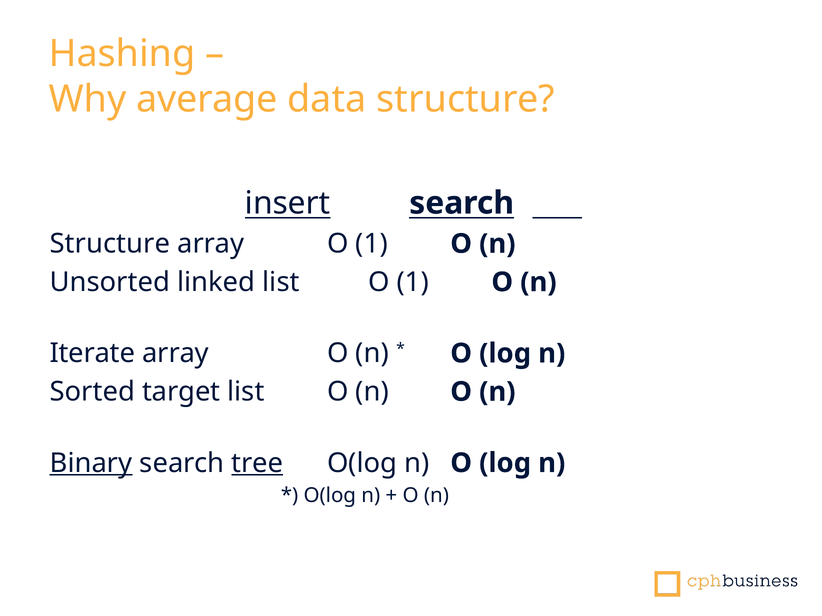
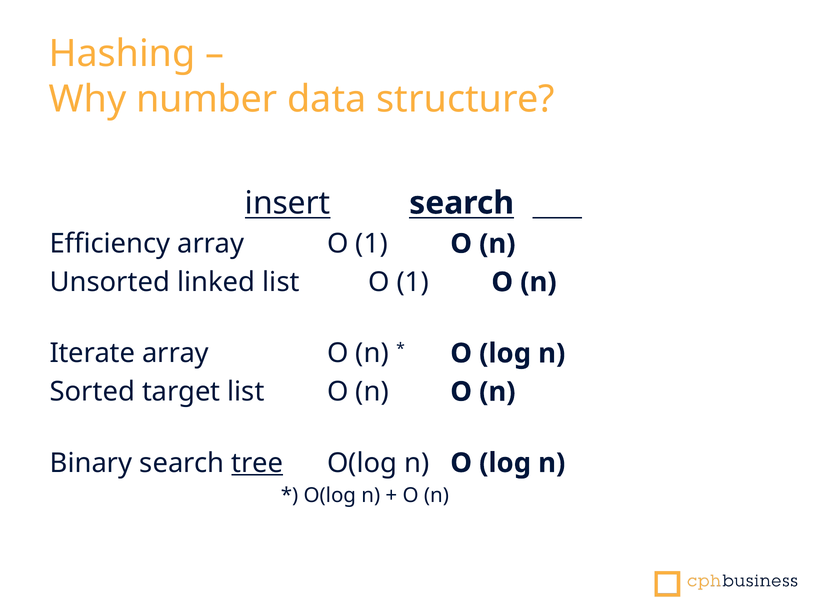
average: average -> number (207, 99)
Structure: Structure -> Efficiency (110, 244)
Binary underline: present -> none (91, 463)
